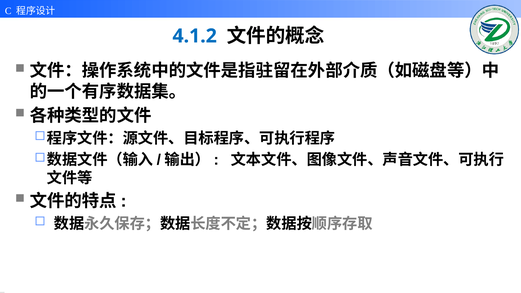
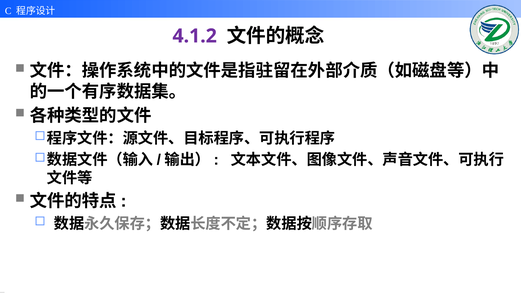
4.1.2 colour: blue -> purple (195, 36)
